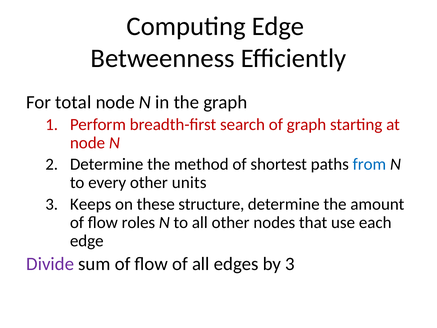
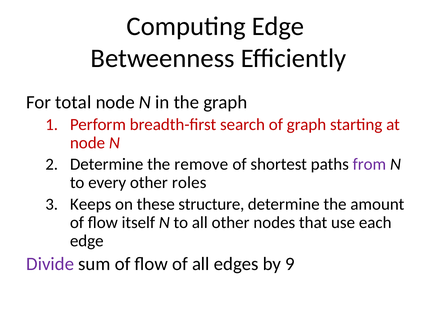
method: method -> remove (201, 164)
from colour: blue -> purple (369, 164)
units: units -> roles (189, 183)
roles: roles -> itself (138, 222)
by 3: 3 -> 9 (290, 264)
